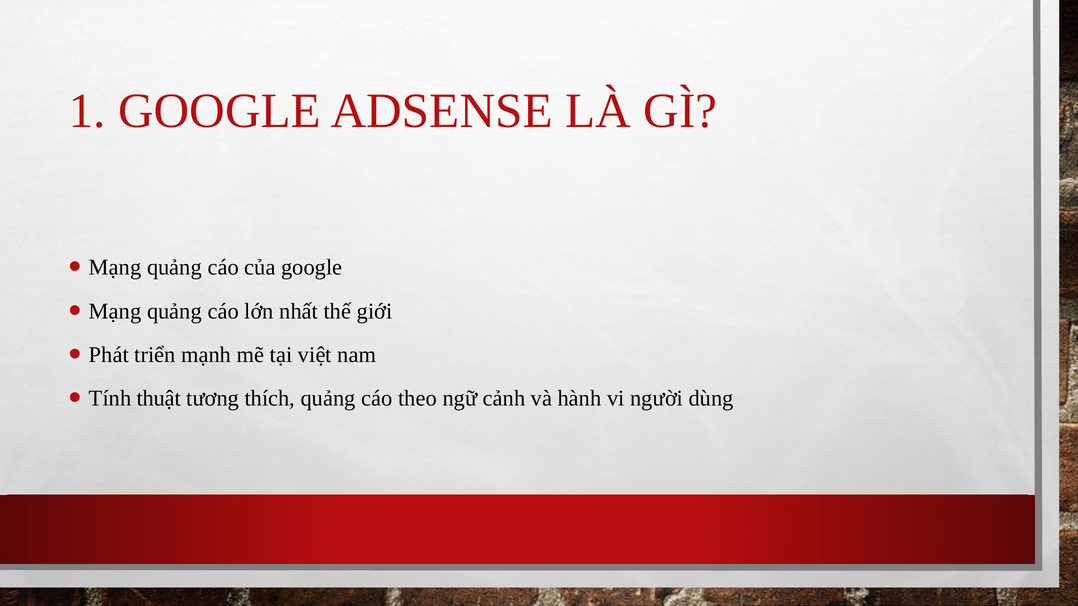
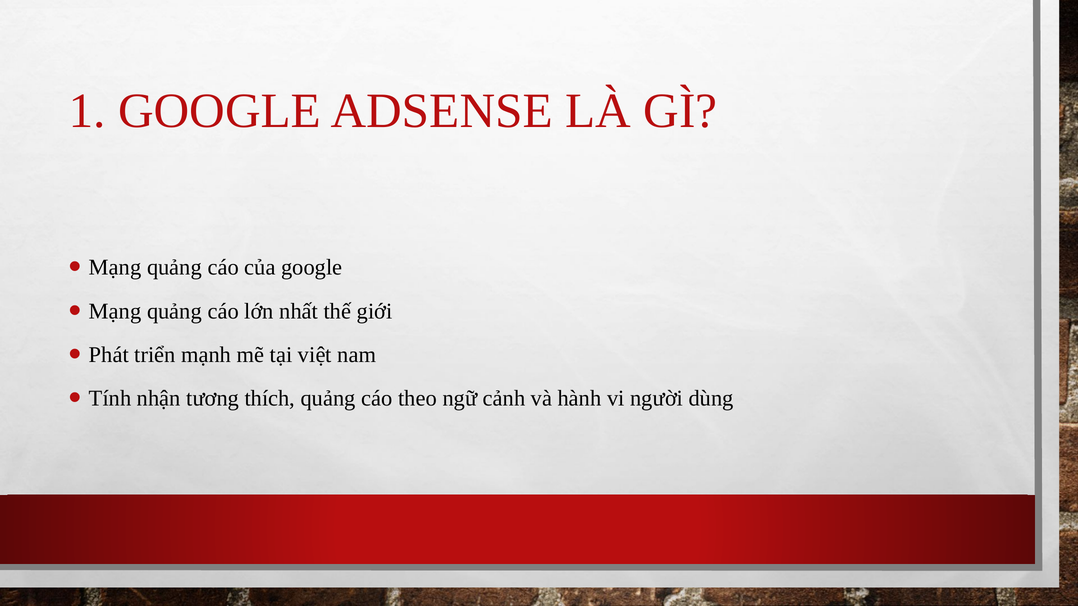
thuật: thuật -> nhận (159, 398)
